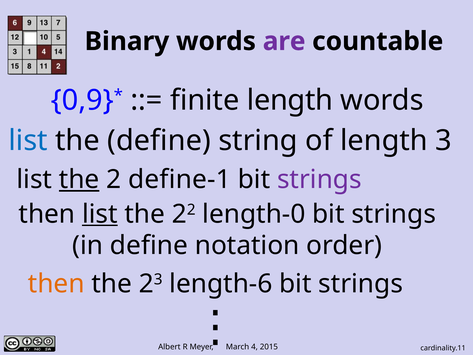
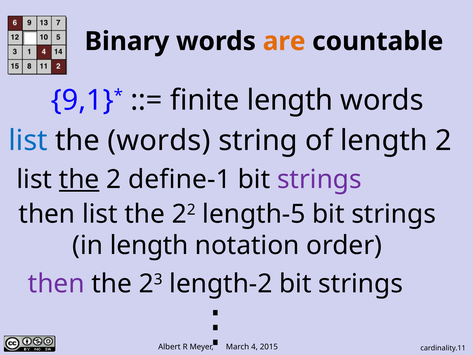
are colour: purple -> orange (284, 41)
0,9: 0,9 -> 9,1 (82, 100)
the define: define -> words (159, 141)
length 3: 3 -> 2 (444, 141)
list underline: present -> none (100, 214)
length-0: length-0 -> length-5 (254, 214)
in define: define -> length (149, 245)
then colour: orange -> purple (56, 284)
length-6: length-6 -> length-2 (221, 284)
